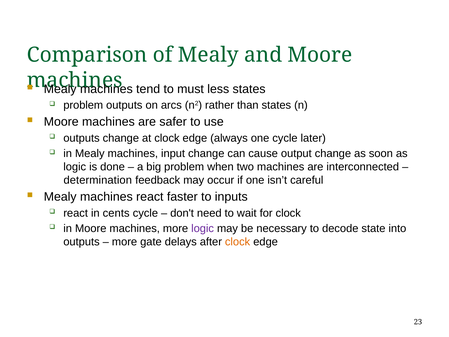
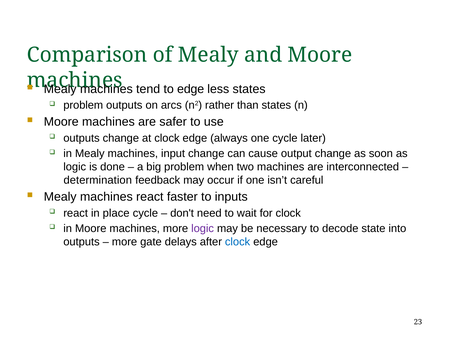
to must: must -> edge (191, 89)
cents: cents -> place (116, 213)
clock colour: orange -> blue (238, 241)
